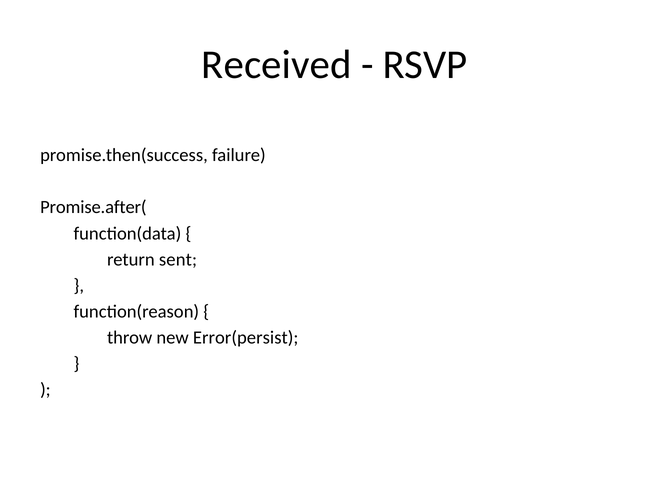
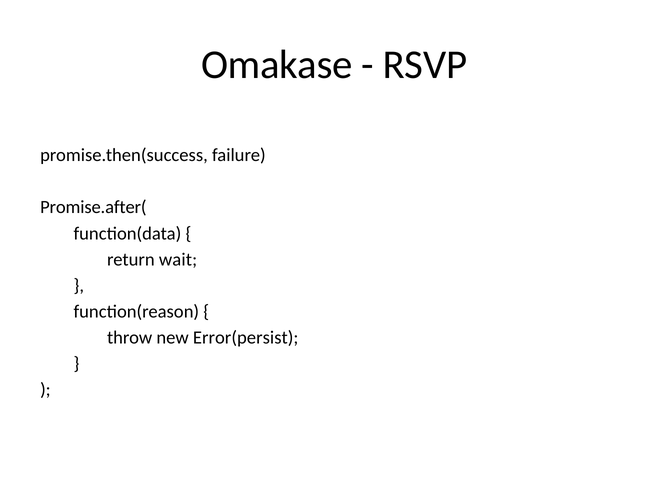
Received: Received -> Omakase (277, 65)
sent: sent -> wait (178, 259)
